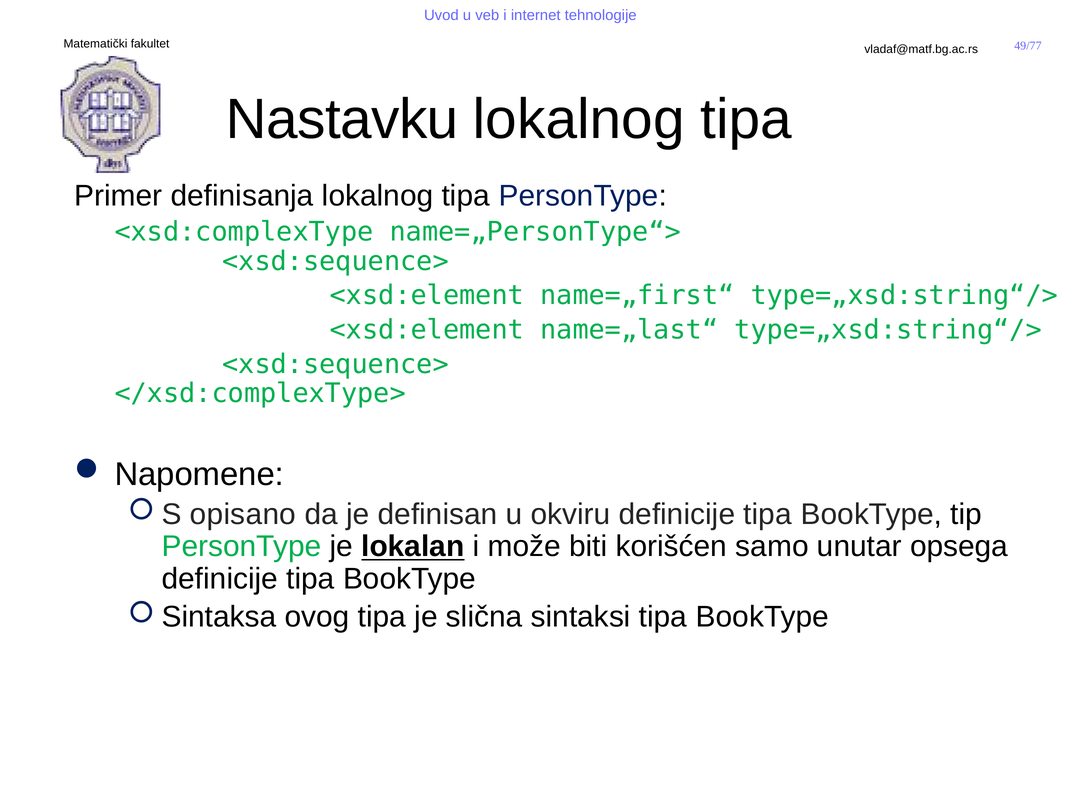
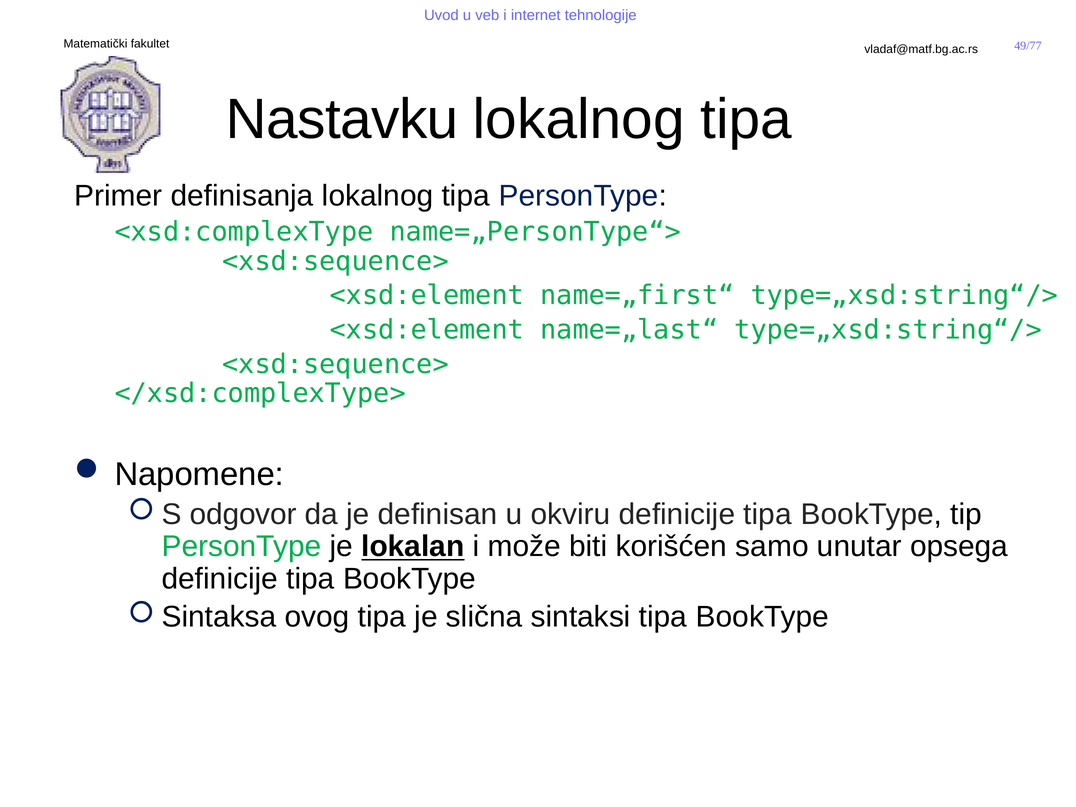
opisano: opisano -> odgovor (243, 514)
